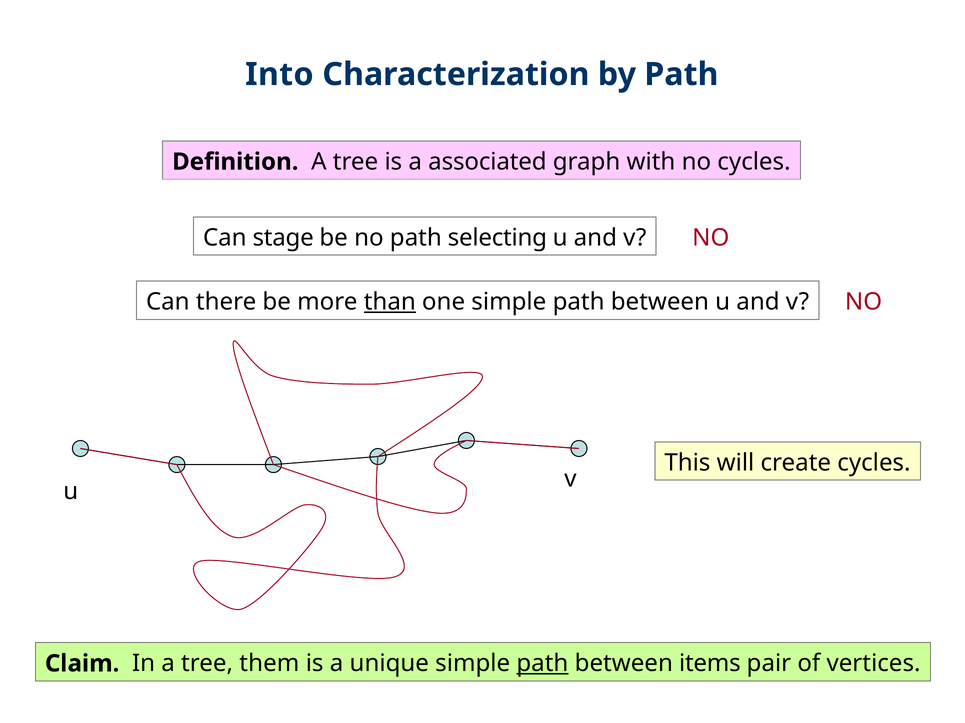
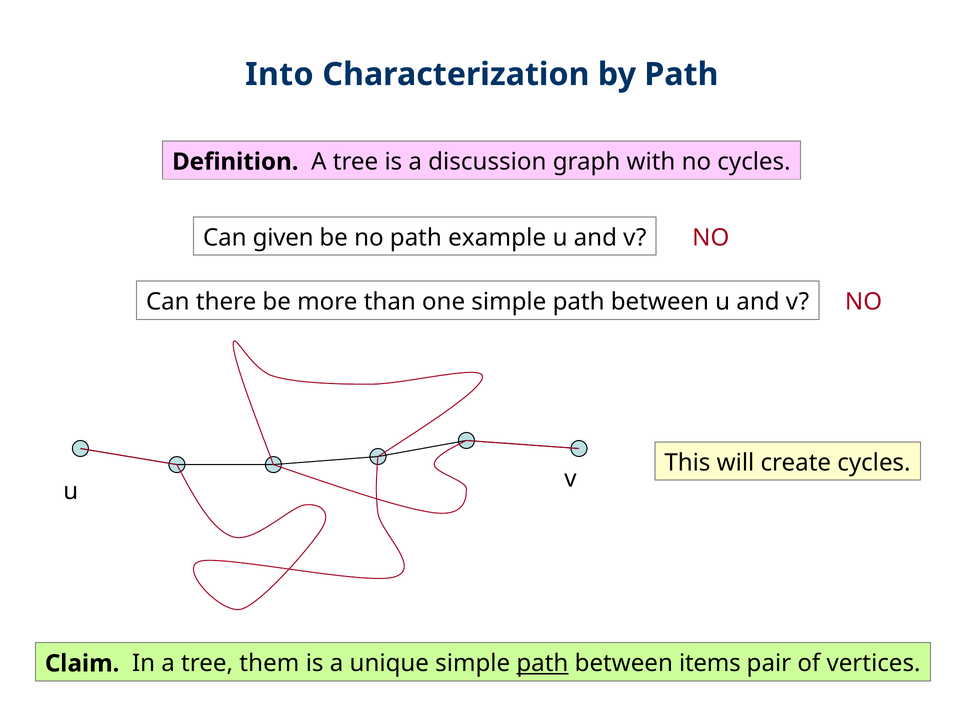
associated: associated -> discussion (487, 162)
stage: stage -> given (283, 238)
selecting: selecting -> example (497, 238)
than underline: present -> none (390, 302)
